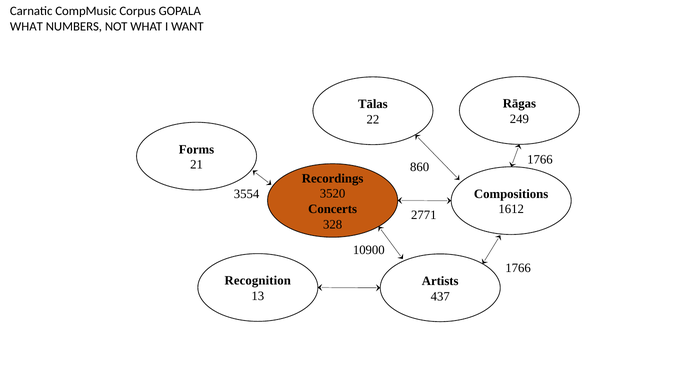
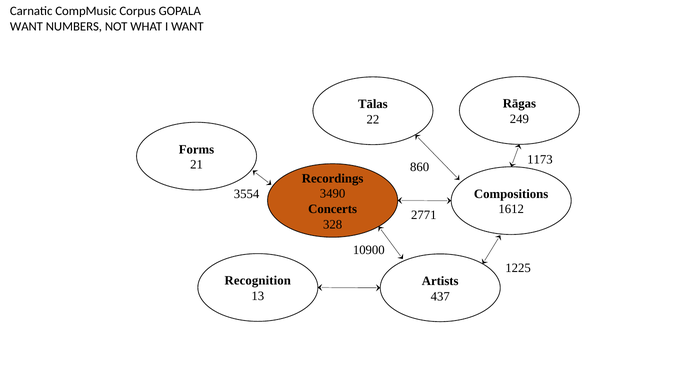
WHAT: WHAT -> WANT (26, 26)
1766: 1766 -> 1173 (540, 159)
3520: 3520 -> 3490 (333, 193)
1766: 1766 -> 1225 (518, 268)
